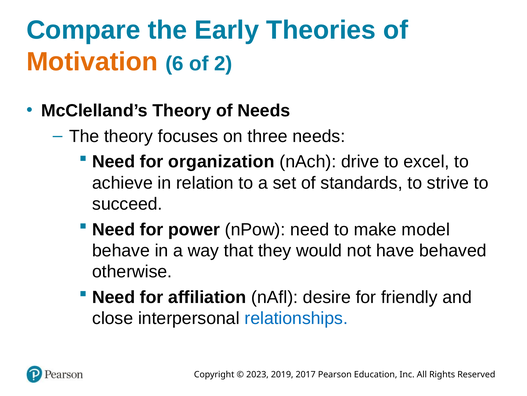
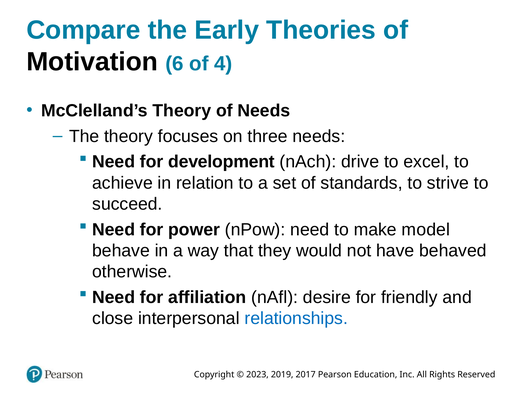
Motivation colour: orange -> black (92, 62)
2: 2 -> 4 (223, 64)
organization: organization -> development (222, 162)
